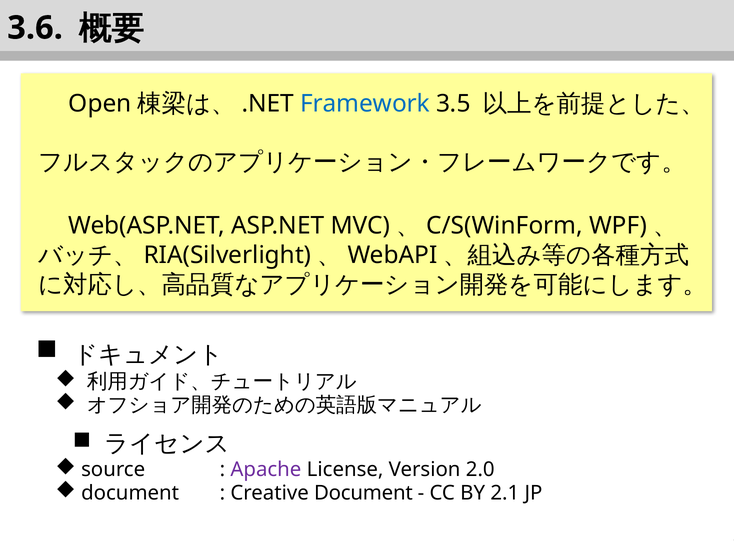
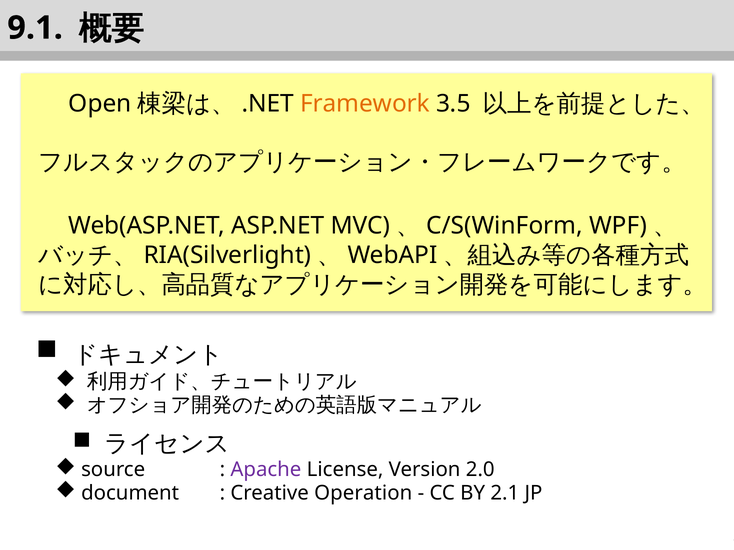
3.6: 3.6 -> 9.1 (35, 28)
Framework colour: blue -> orange (365, 104)
Creative Document: Document -> Operation (363, 493)
